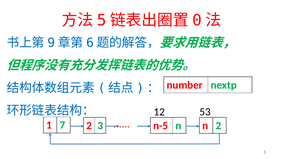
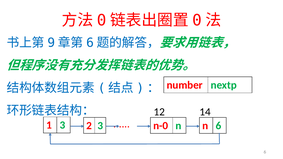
5: 5 -> 0 (102, 20)
53: 53 -> 14 (205, 112)
1 7: 7 -> 3 (62, 125)
n-5: n-5 -> n-0 (161, 126)
n 2: 2 -> 6 (218, 126)
